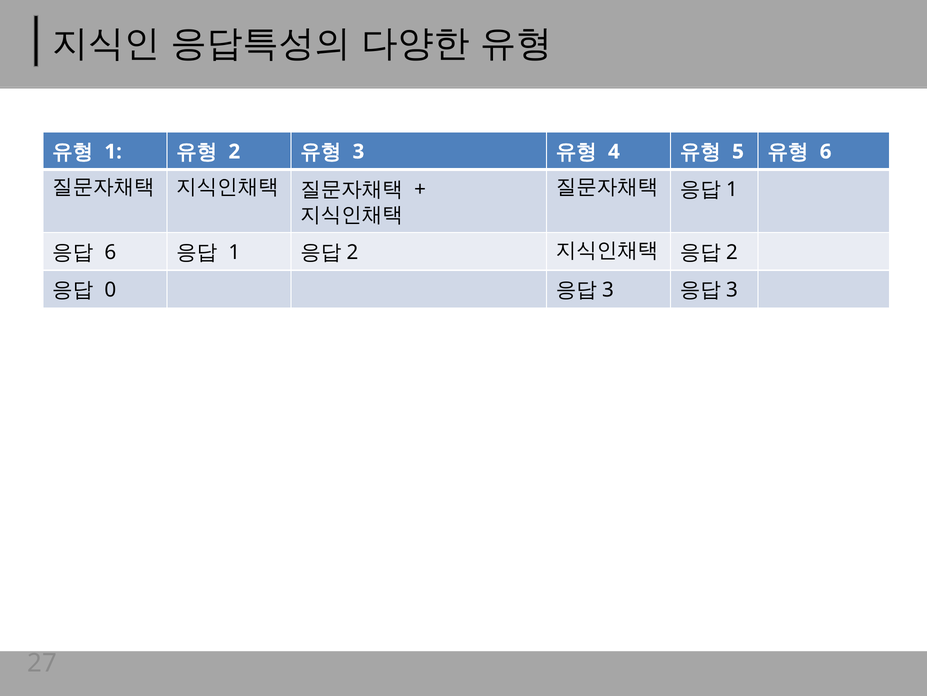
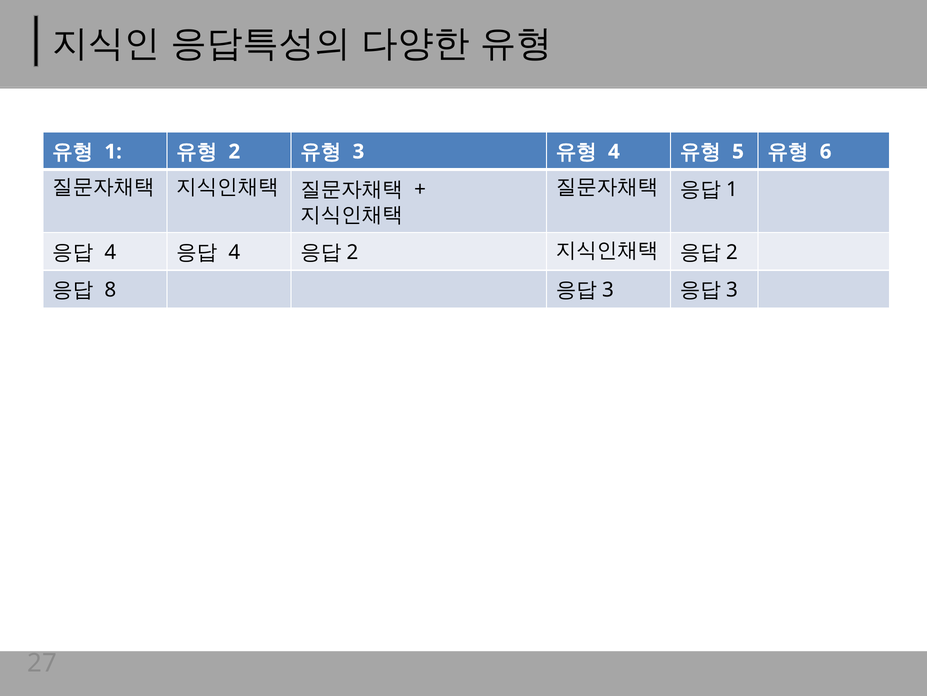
6: 6 -> 4 (110, 252)
1: 1 -> 4 (234, 252)
0: 0 -> 8 (110, 290)
